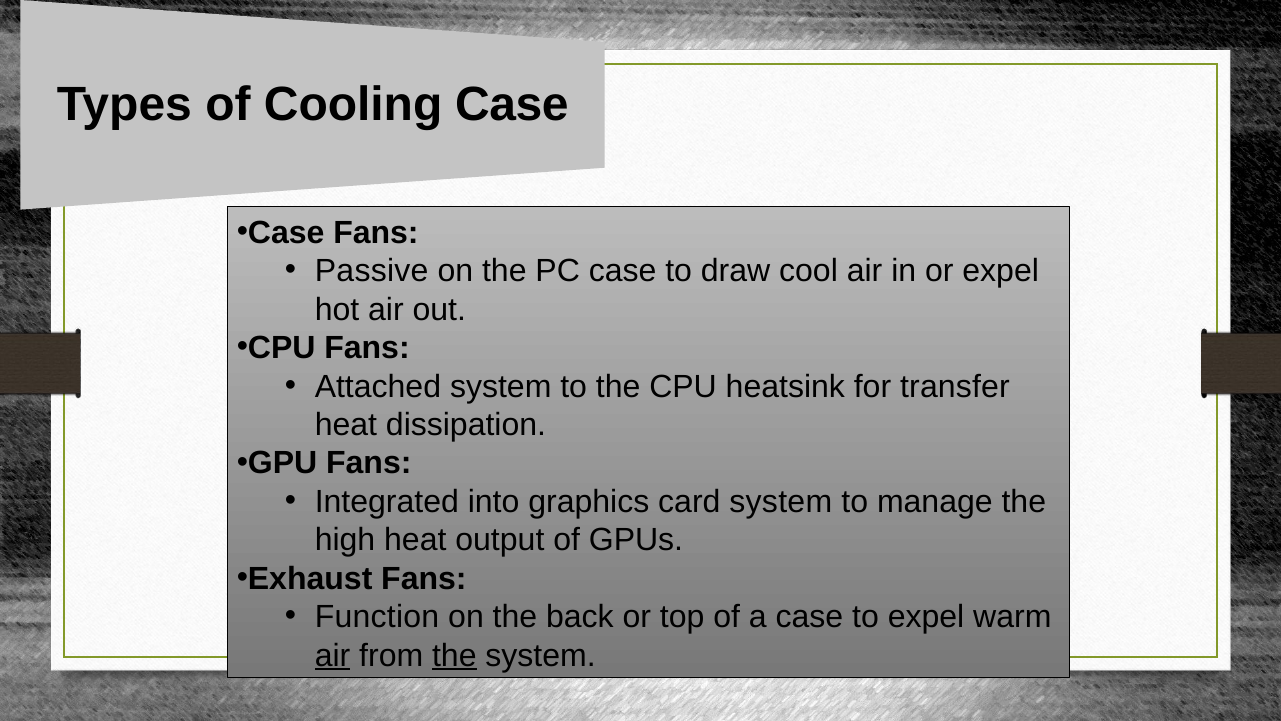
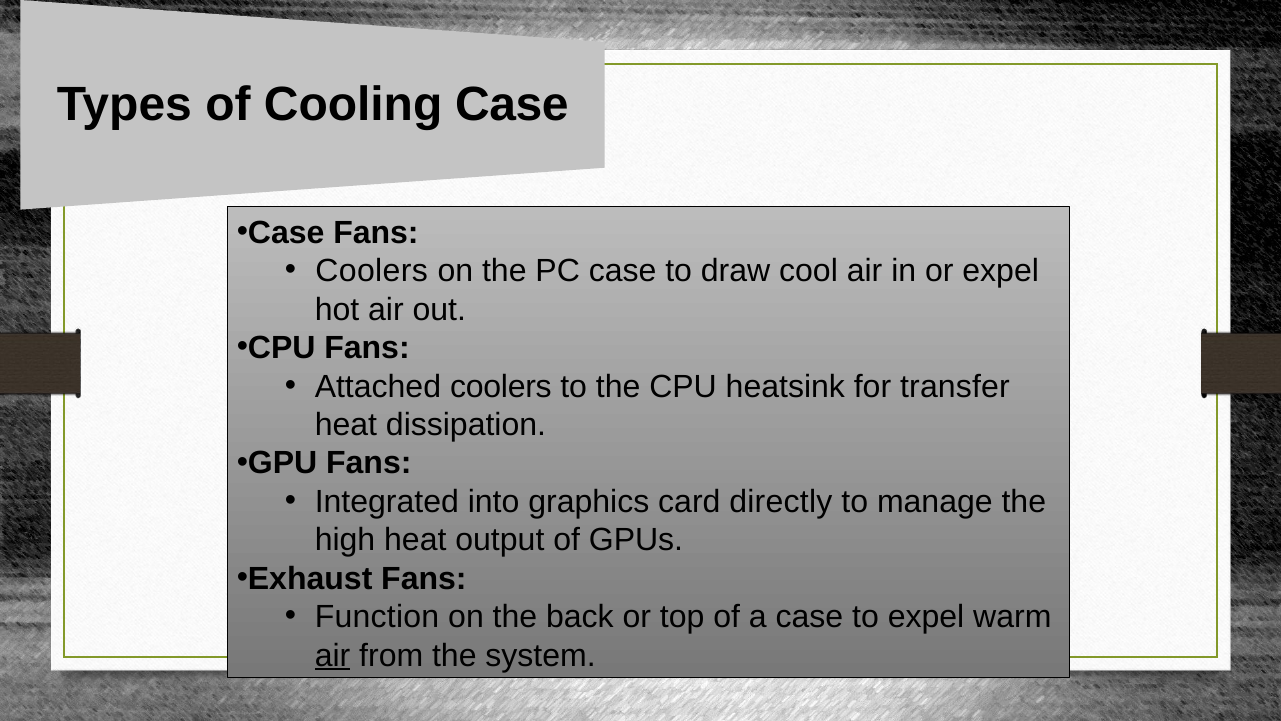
Passive: Passive -> Coolers (372, 271)
Attached system: system -> coolers (501, 386)
card system: system -> directly (781, 501)
the underline: present -> none (454, 655)
